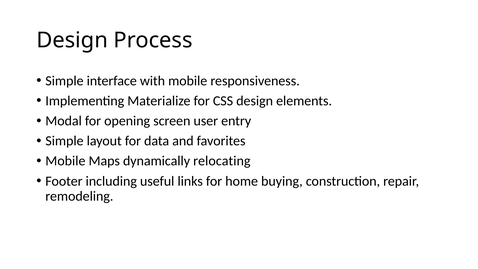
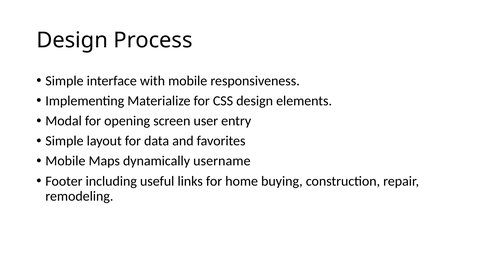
relocating: relocating -> username (222, 161)
